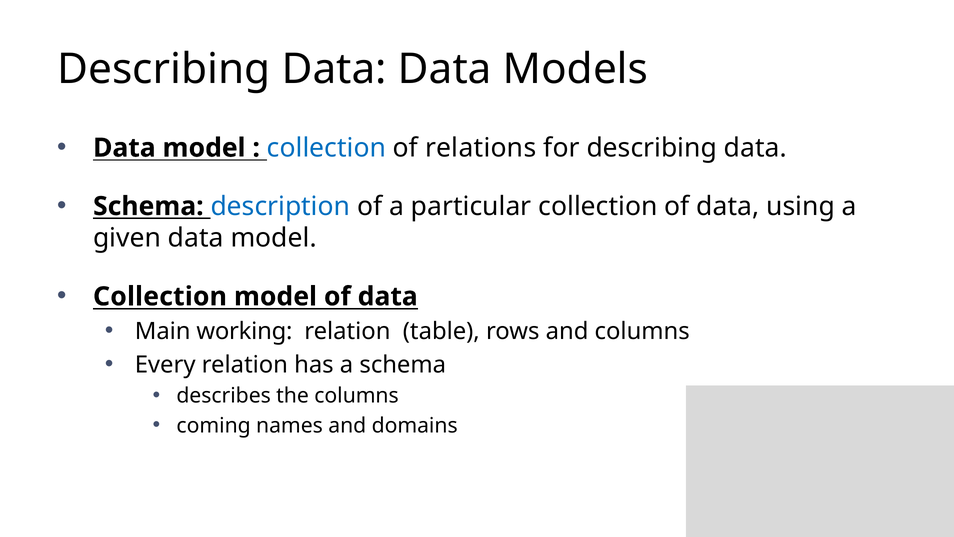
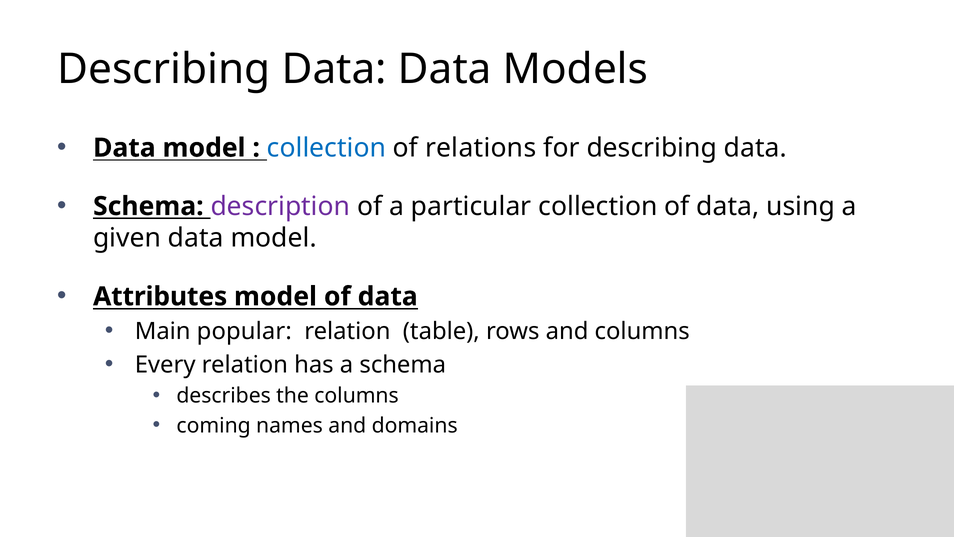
description colour: blue -> purple (280, 206)
Collection: Collection -> Attributes (160, 296)
working: working -> popular (244, 331)
